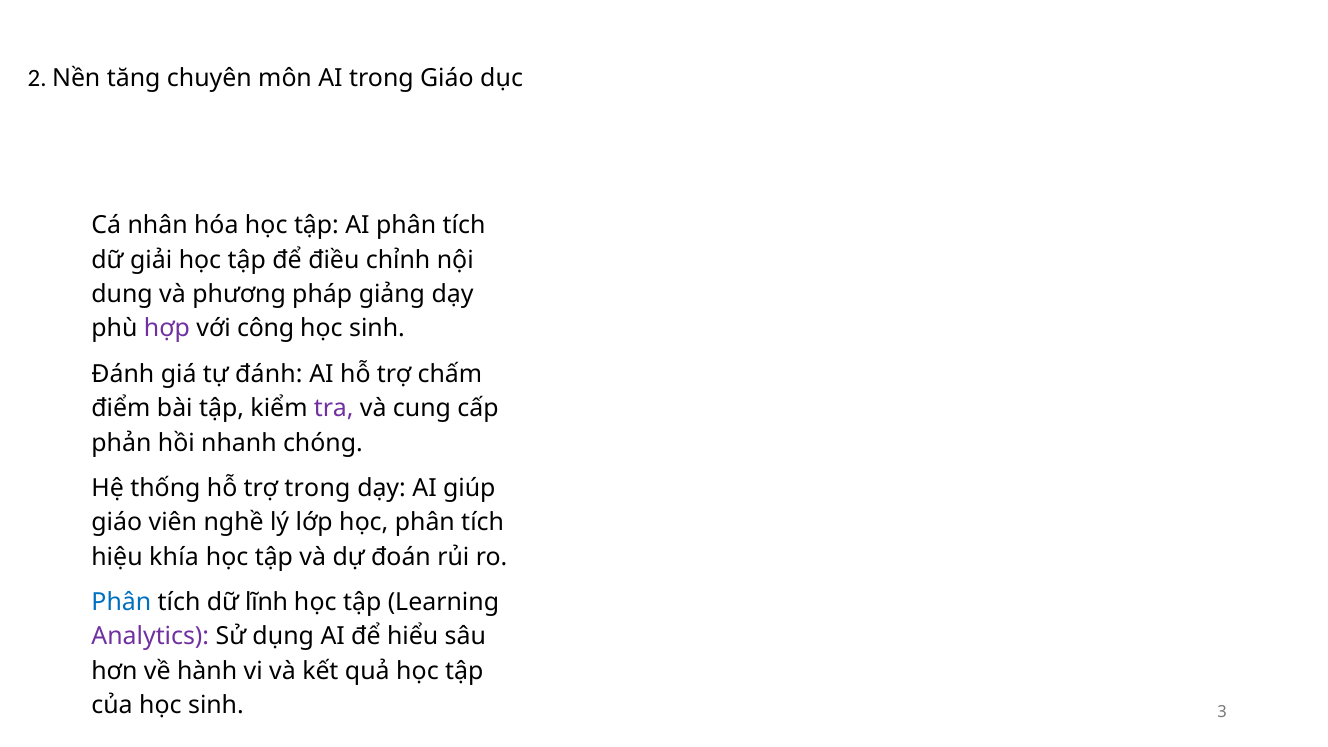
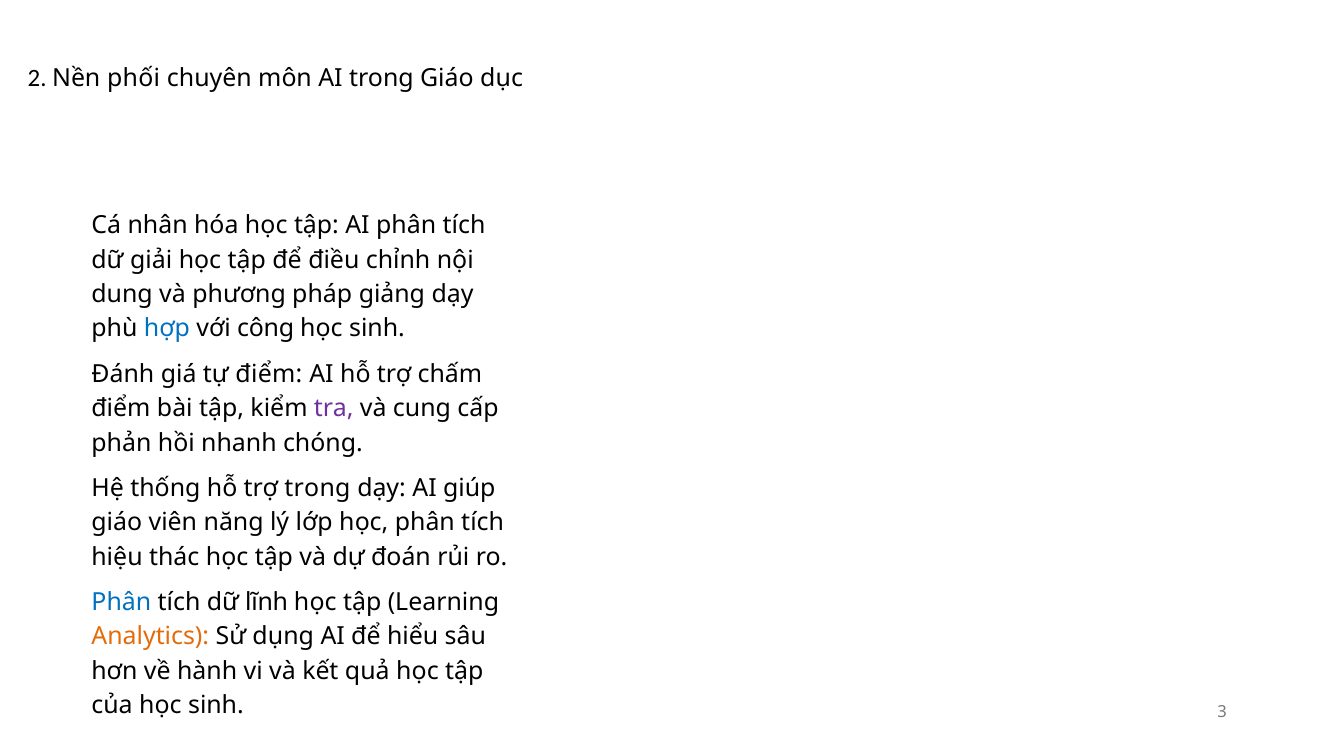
tăng: tăng -> phối (134, 78)
hợp colour: purple -> blue (167, 329)
tự đánh: đánh -> điểm (269, 374)
nghề: nghề -> năng (234, 523)
khía: khía -> thác (174, 557)
Analytics colour: purple -> orange (150, 637)
